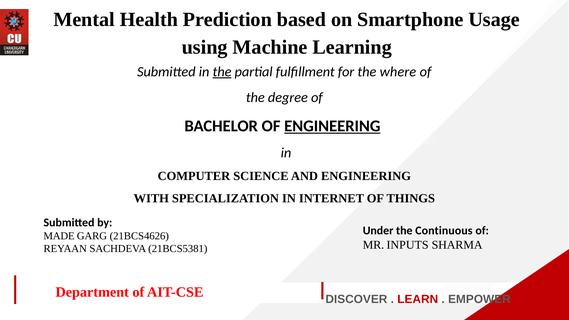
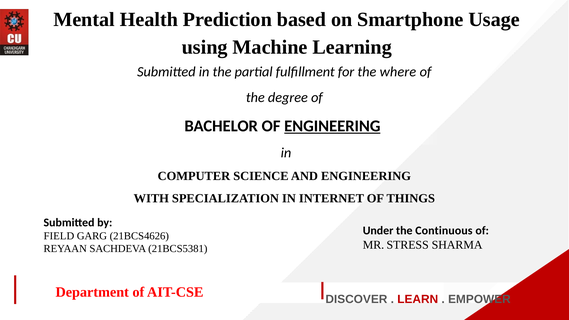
the underline: present -> none (222, 72)
MADE: MADE -> FIELD (59, 236)
INPUTS: INPUTS -> STRESS (408, 245)
